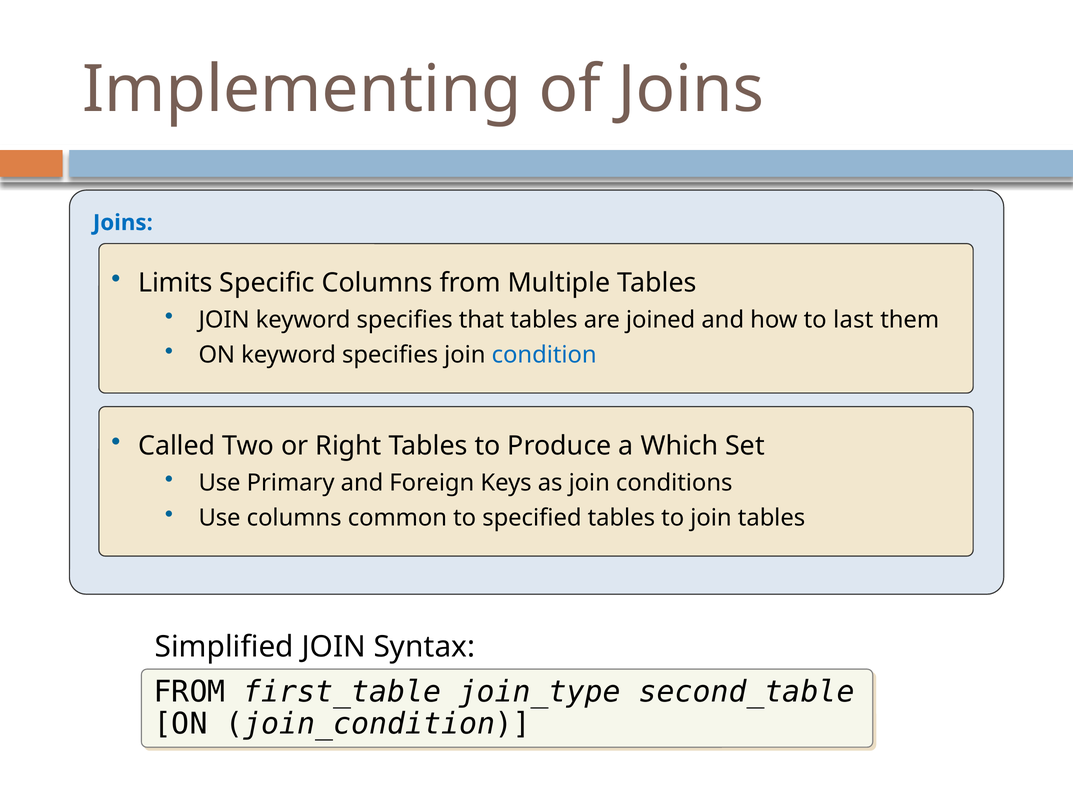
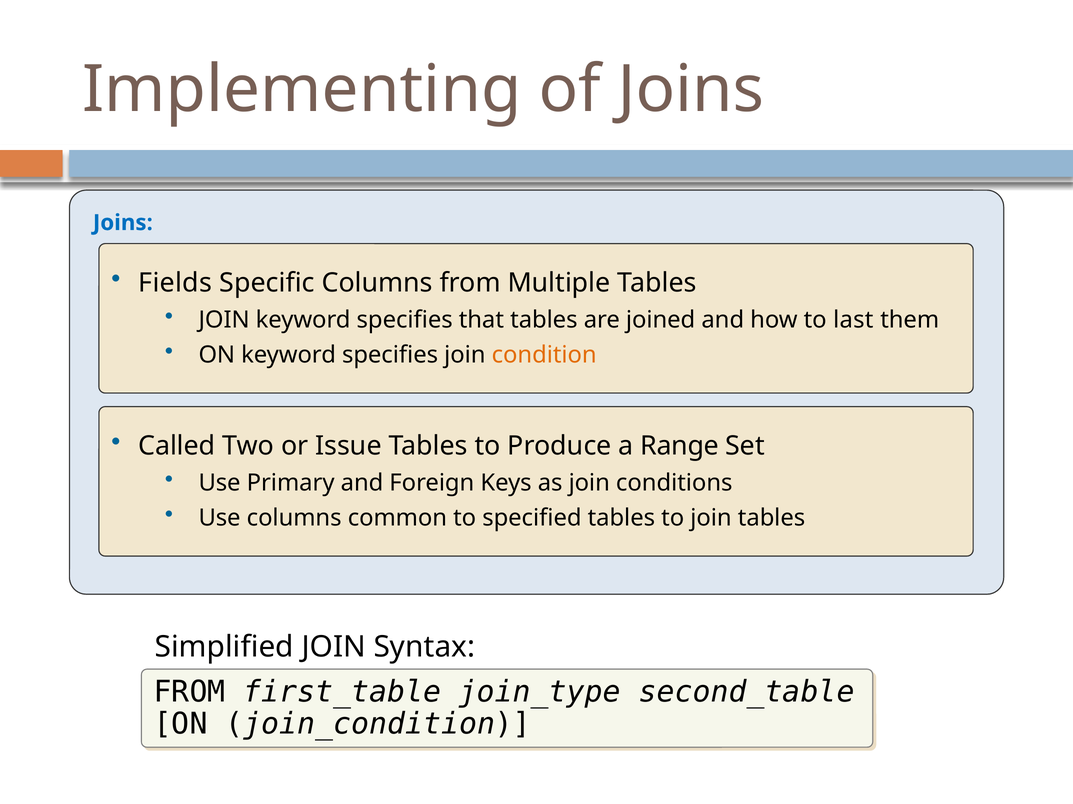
Limits: Limits -> Fields (175, 283)
condition colour: blue -> orange (544, 355)
Right: Right -> Issue (348, 446)
Which: Which -> Range (680, 446)
